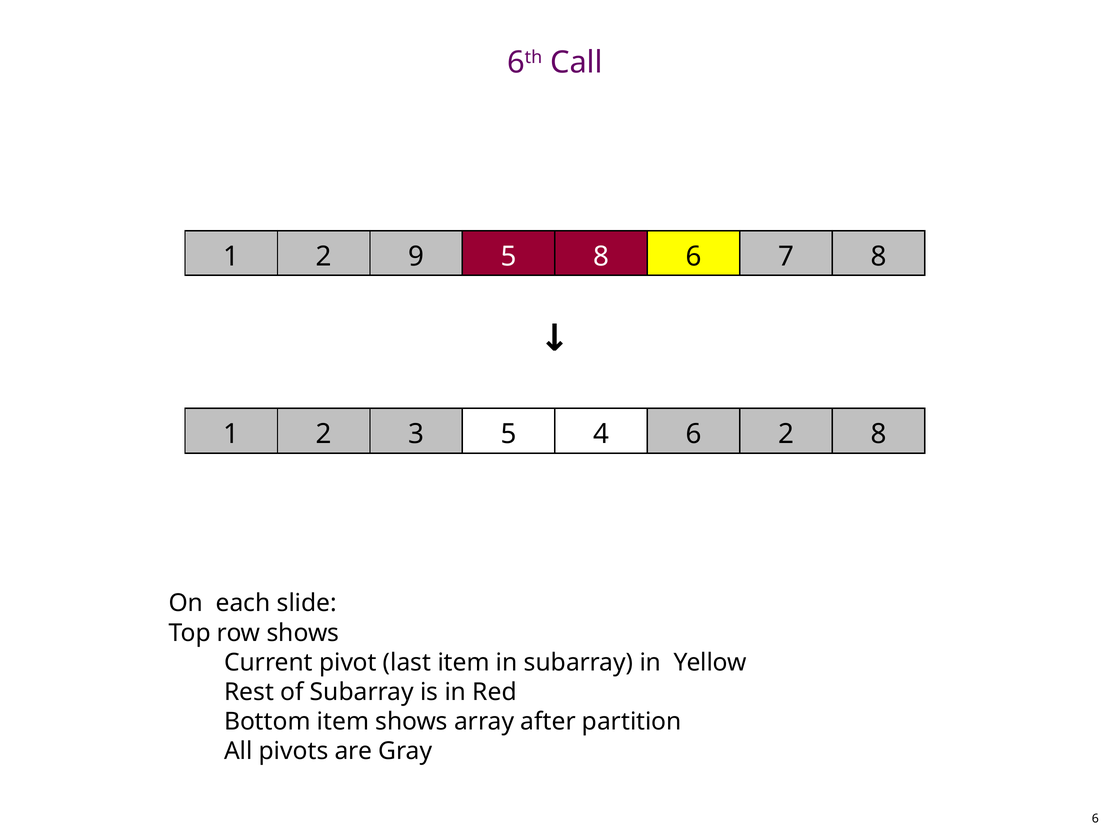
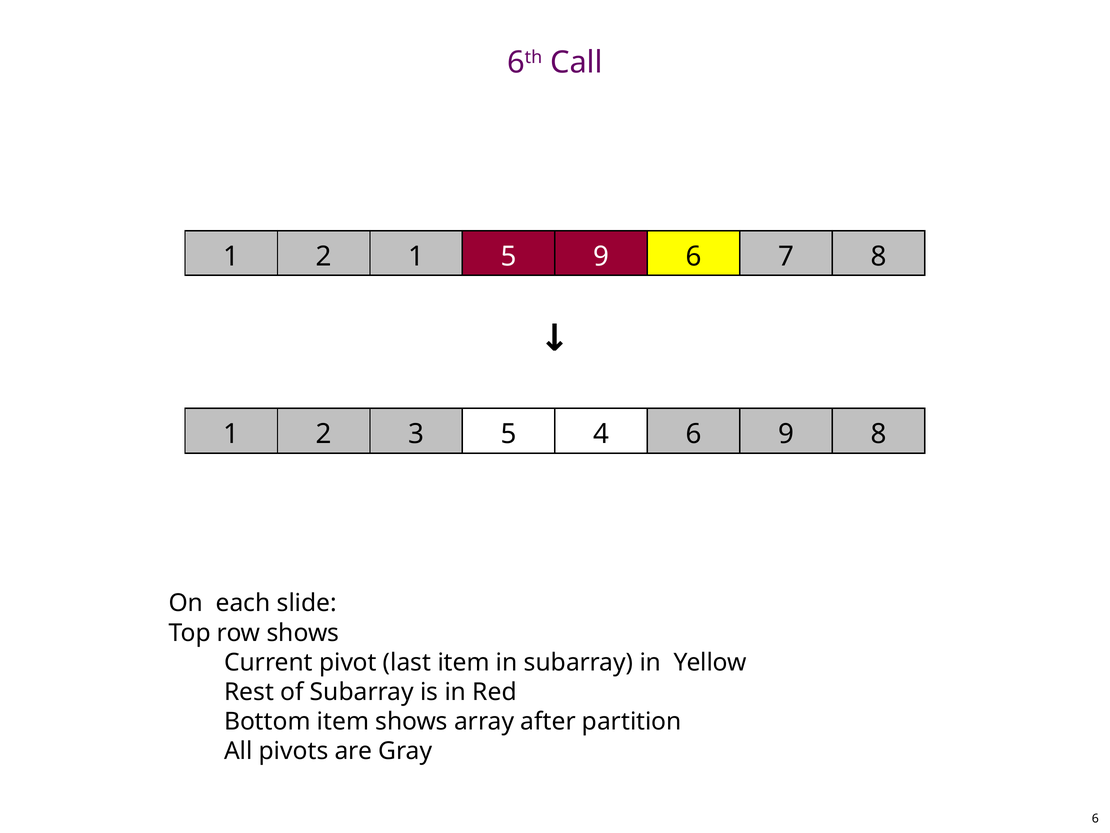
2 9: 9 -> 1 (416, 257)
5 8: 8 -> 9 (601, 257)
6 2: 2 -> 9 (786, 434)
